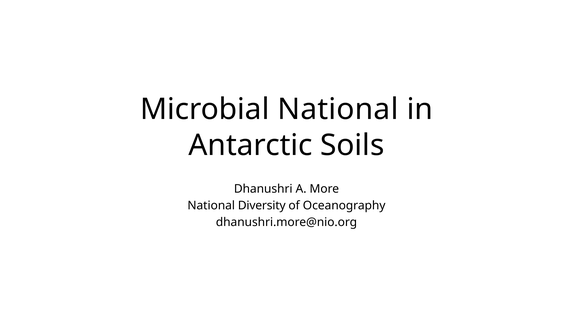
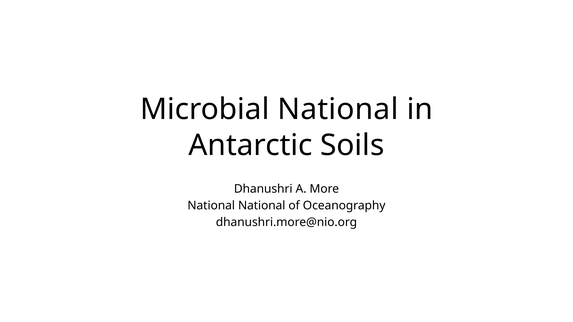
National Diversity: Diversity -> National (262, 206)
